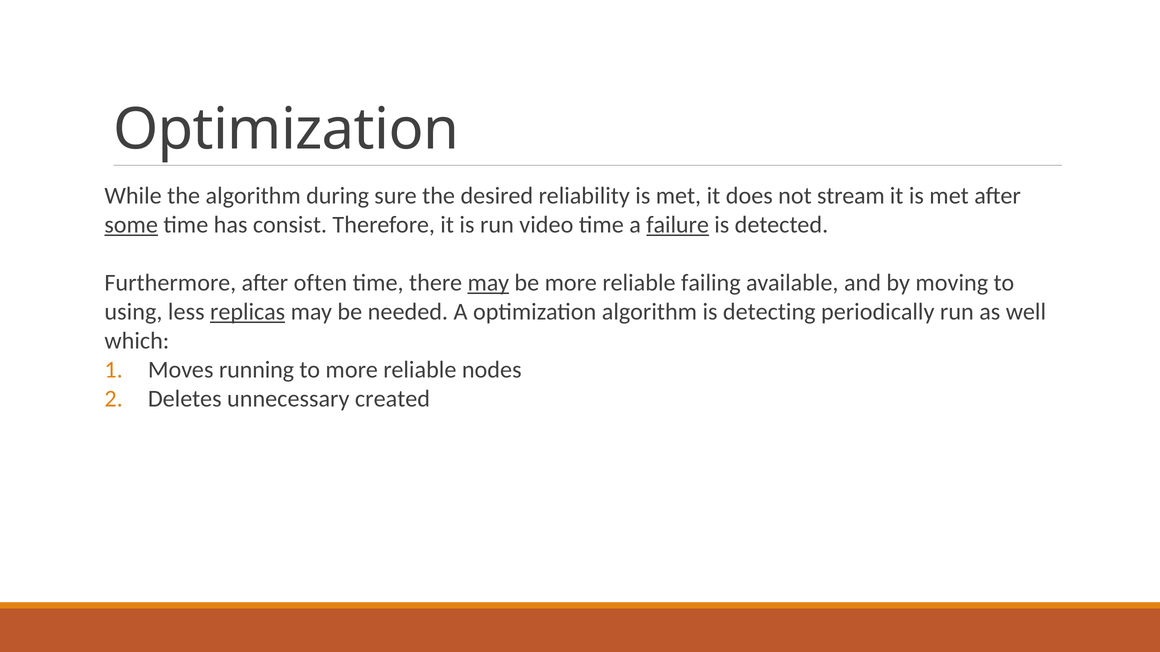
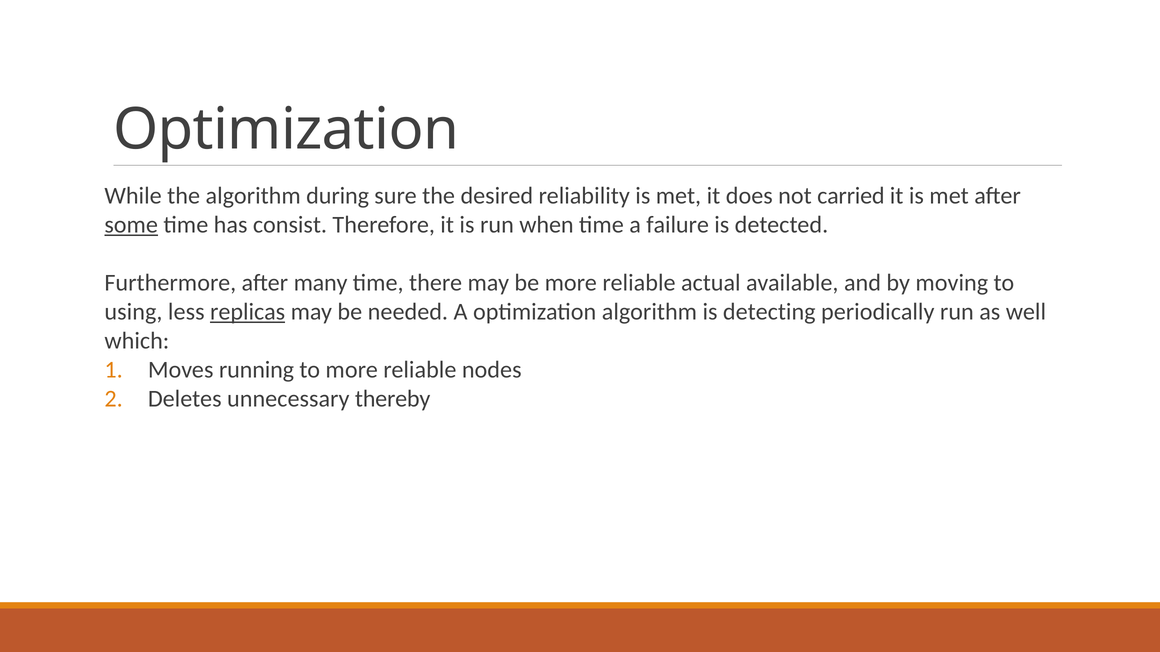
stream: stream -> carried (851, 196)
video: video -> when (546, 225)
failure underline: present -> none (678, 225)
often: often -> many (321, 283)
may underline: present -> none (488, 283)
failing: failing -> actual (711, 283)
created: created -> thereby (393, 399)
